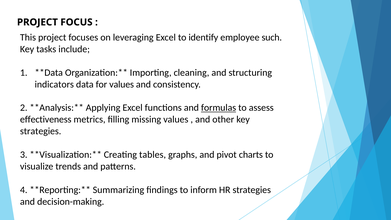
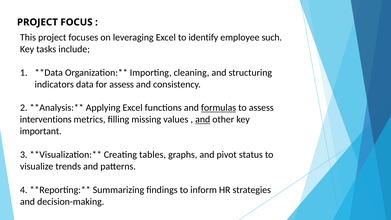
for values: values -> assess (122, 84)
effectiveness: effectiveness -> interventions (46, 119)
and underline: none -> present (203, 119)
strategies: strategies -> important (41, 131)
charts: charts -> status (251, 155)
